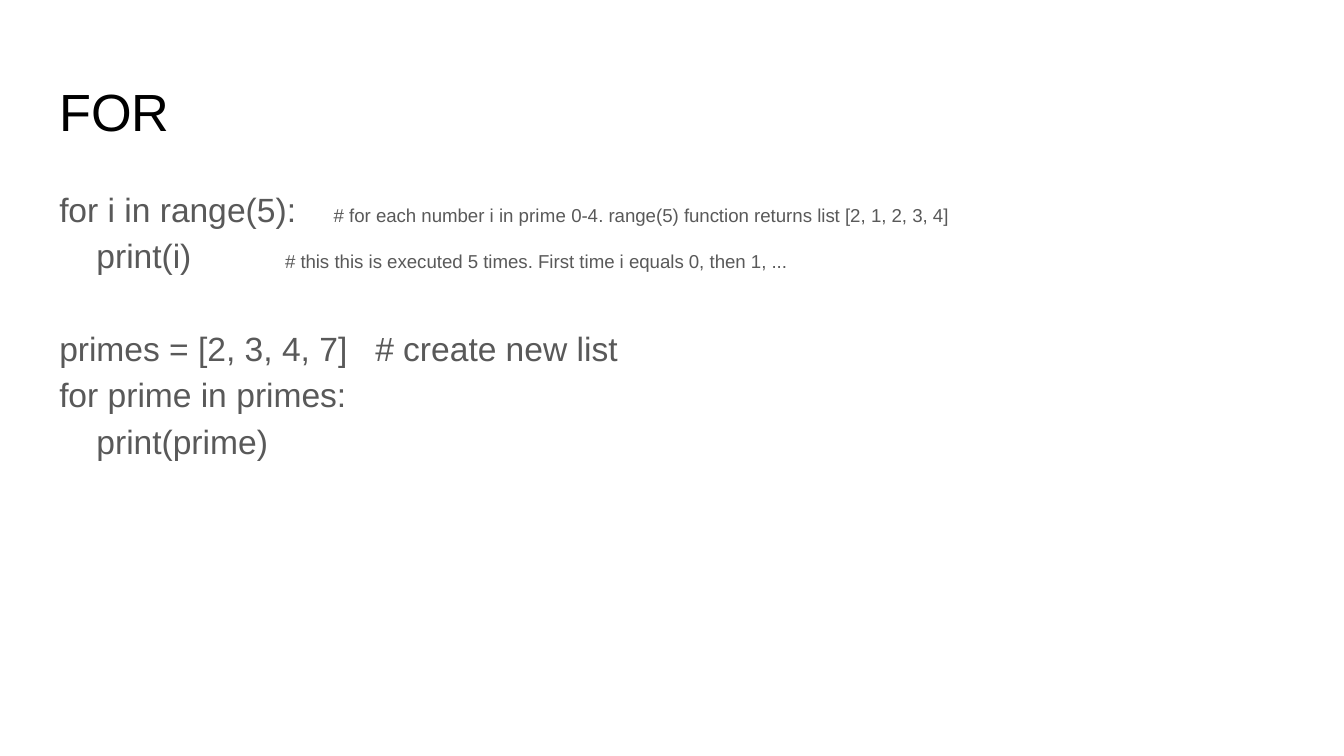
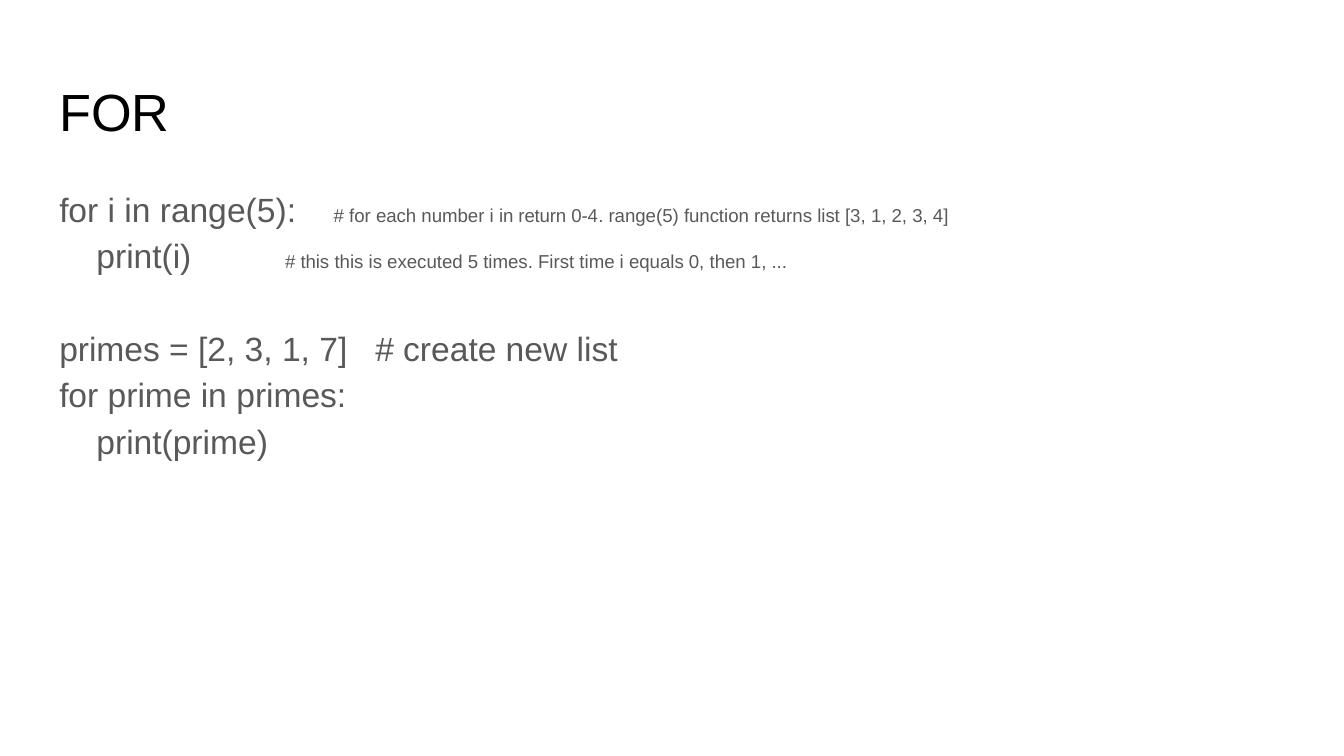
in prime: prime -> return (542, 216)
list 2: 2 -> 3 (855, 216)
4: 4 -> 1 (296, 350)
